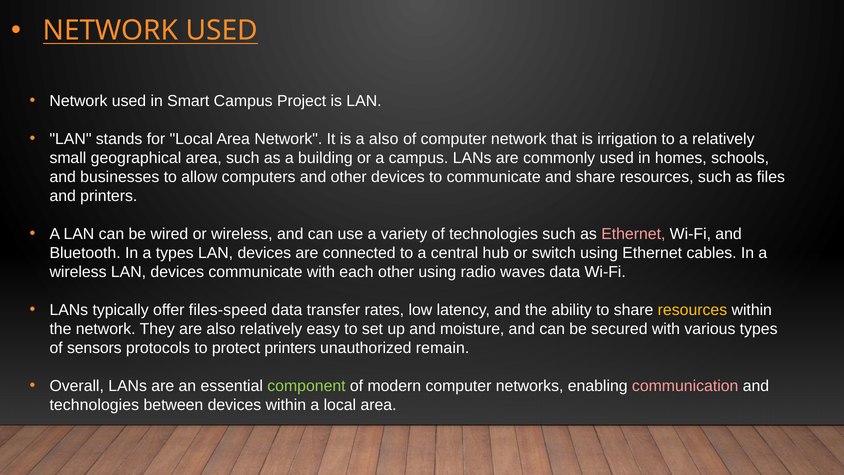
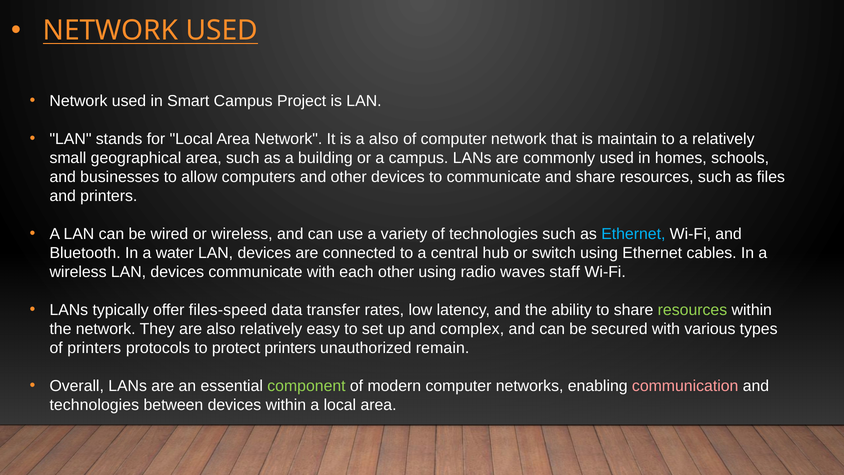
irrigation: irrigation -> maintain (627, 139)
Ethernet colour: pink -> light blue (633, 234)
a types: types -> water (175, 253)
waves data: data -> staff (565, 272)
resources colour: yellow -> light green (692, 310)
moisture: moisture -> complex (472, 329)
of sensors: sensors -> printers (94, 348)
